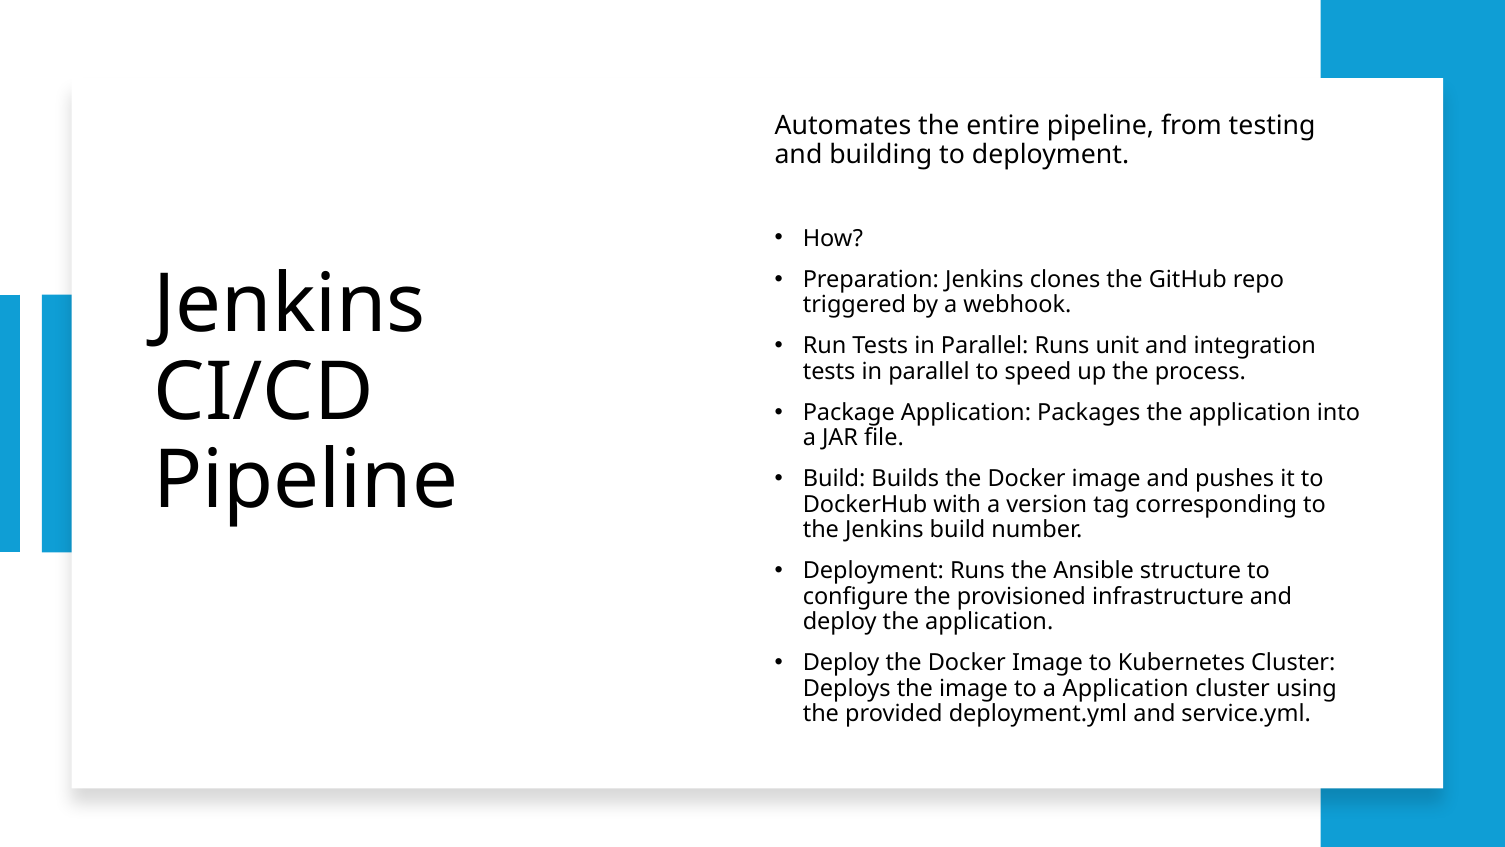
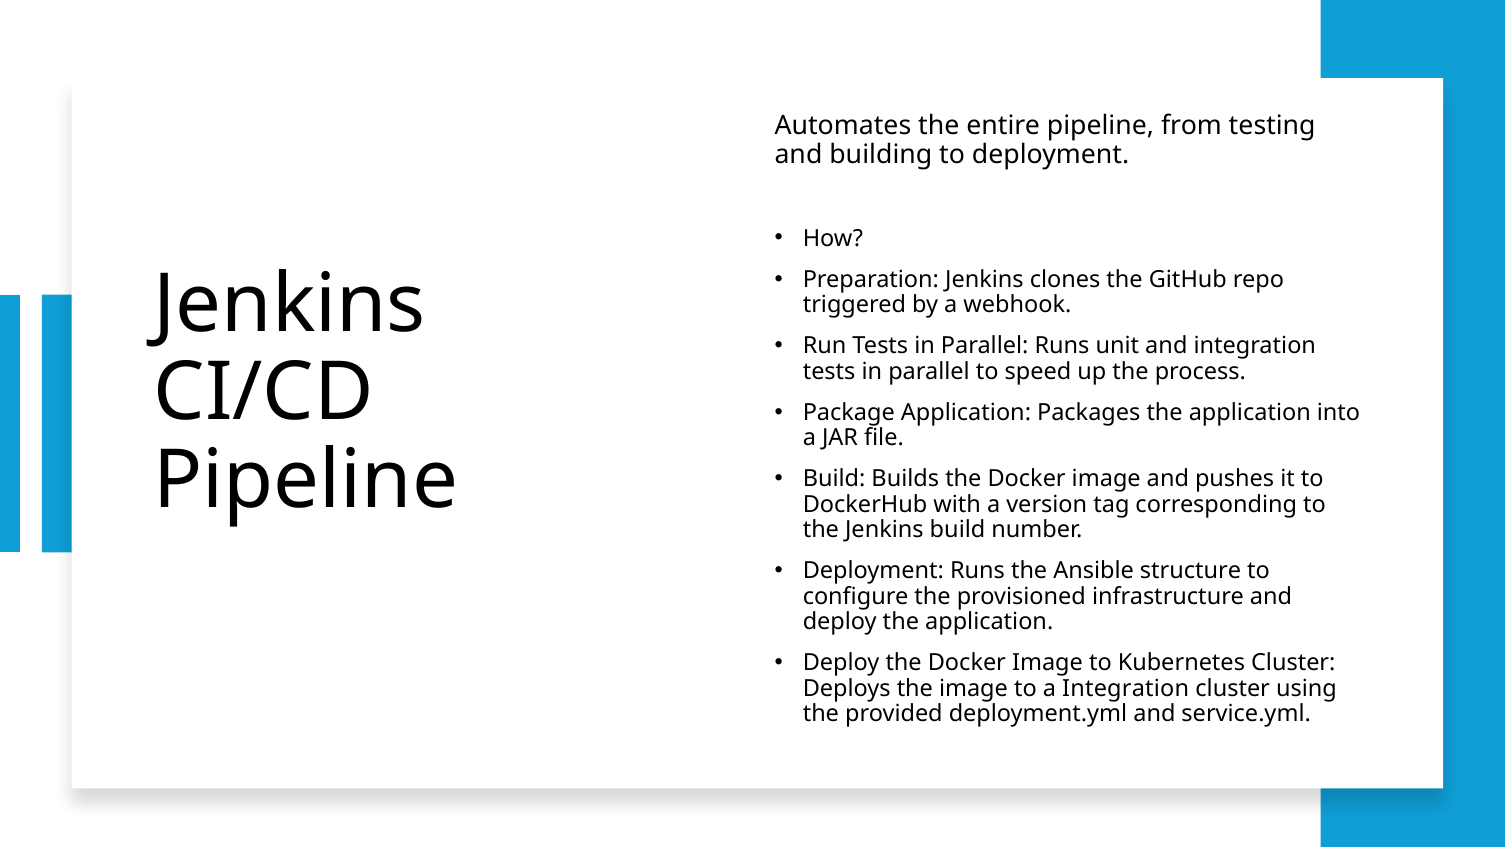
a Application: Application -> Integration (1126, 688)
